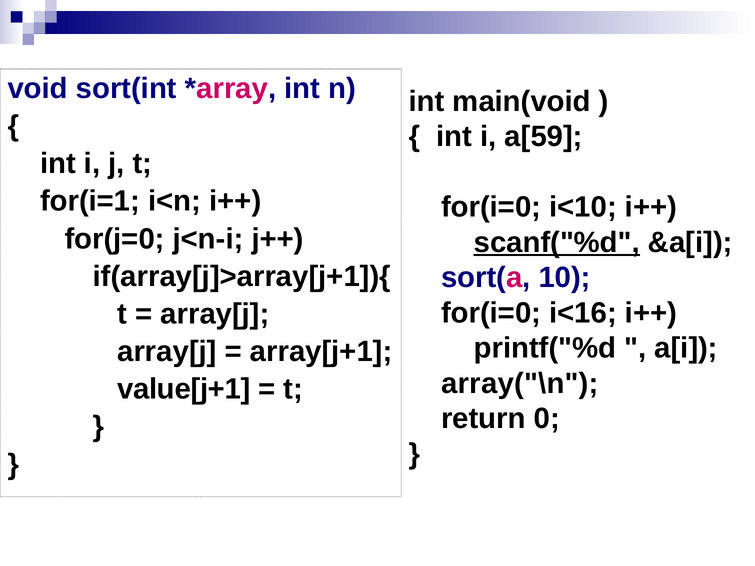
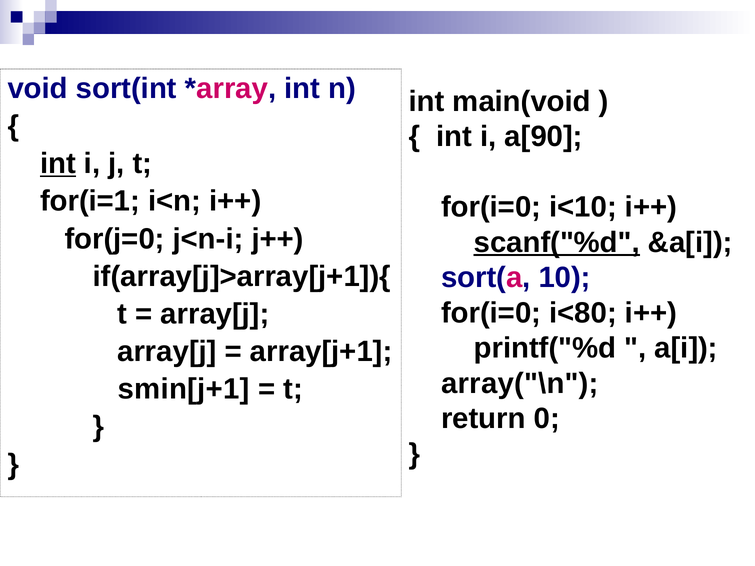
a[59: a[59 -> a[90 (544, 137)
int underline: none -> present (58, 164)
i<16: i<16 -> i<80 (583, 313)
value[j+1: value[j+1 -> smin[j+1 (184, 389)
